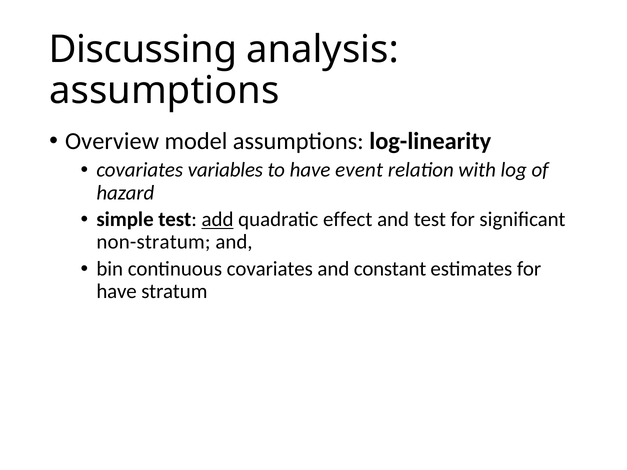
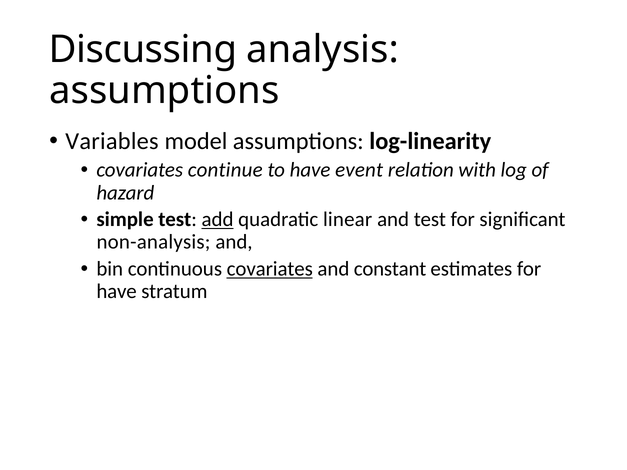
Overview: Overview -> Variables (112, 141)
variables: variables -> continue (225, 170)
effect: effect -> linear (348, 220)
non-stratum: non-stratum -> non-analysis (153, 242)
covariates underline: none -> present (270, 269)
